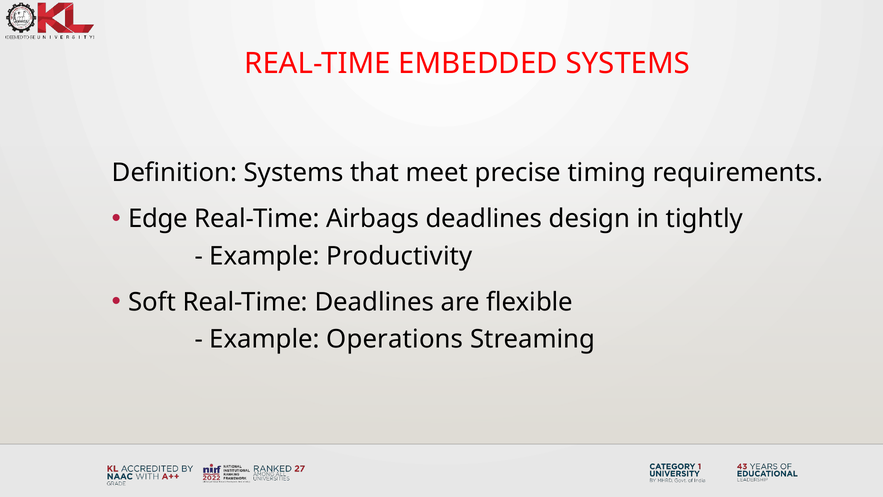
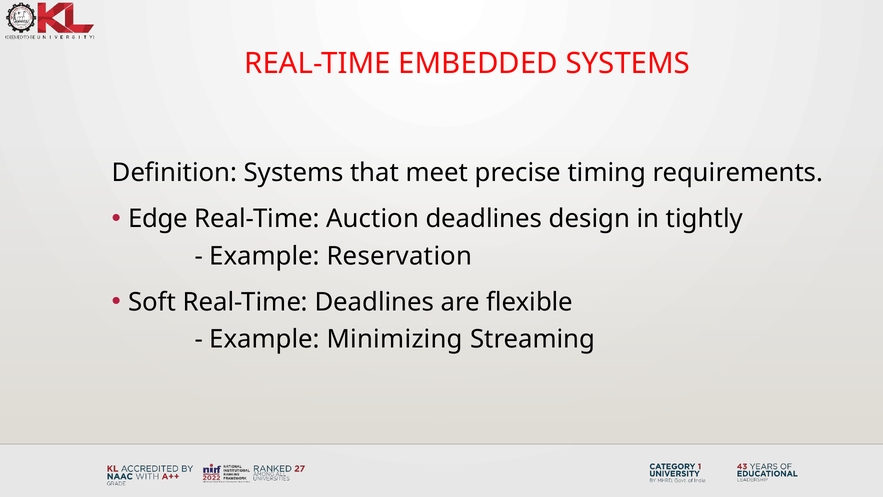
Airbags: Airbags -> Auction (373, 219)
Productivity: Productivity -> Reservation (399, 256)
Operations: Operations -> Minimizing (395, 339)
